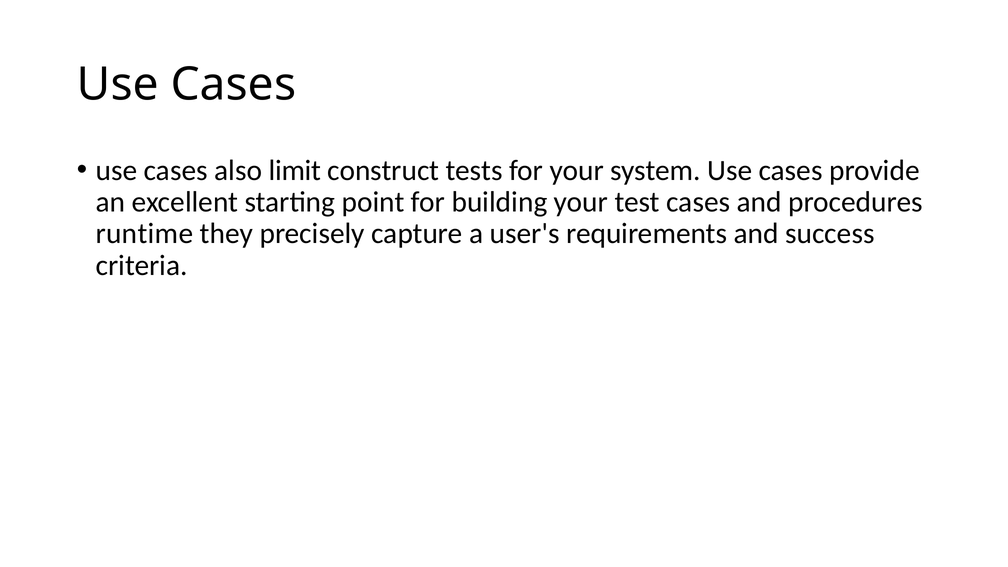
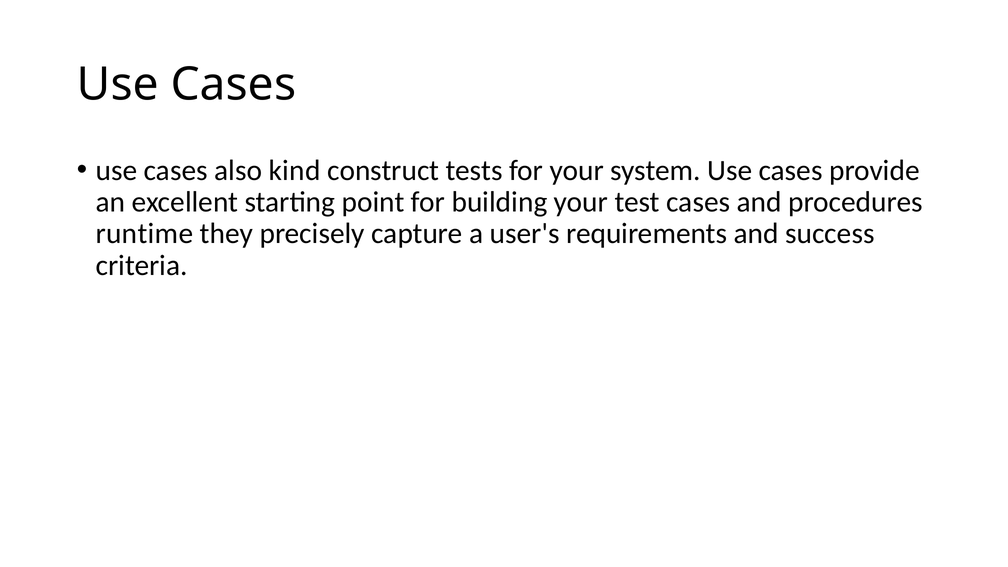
limit: limit -> kind (295, 170)
